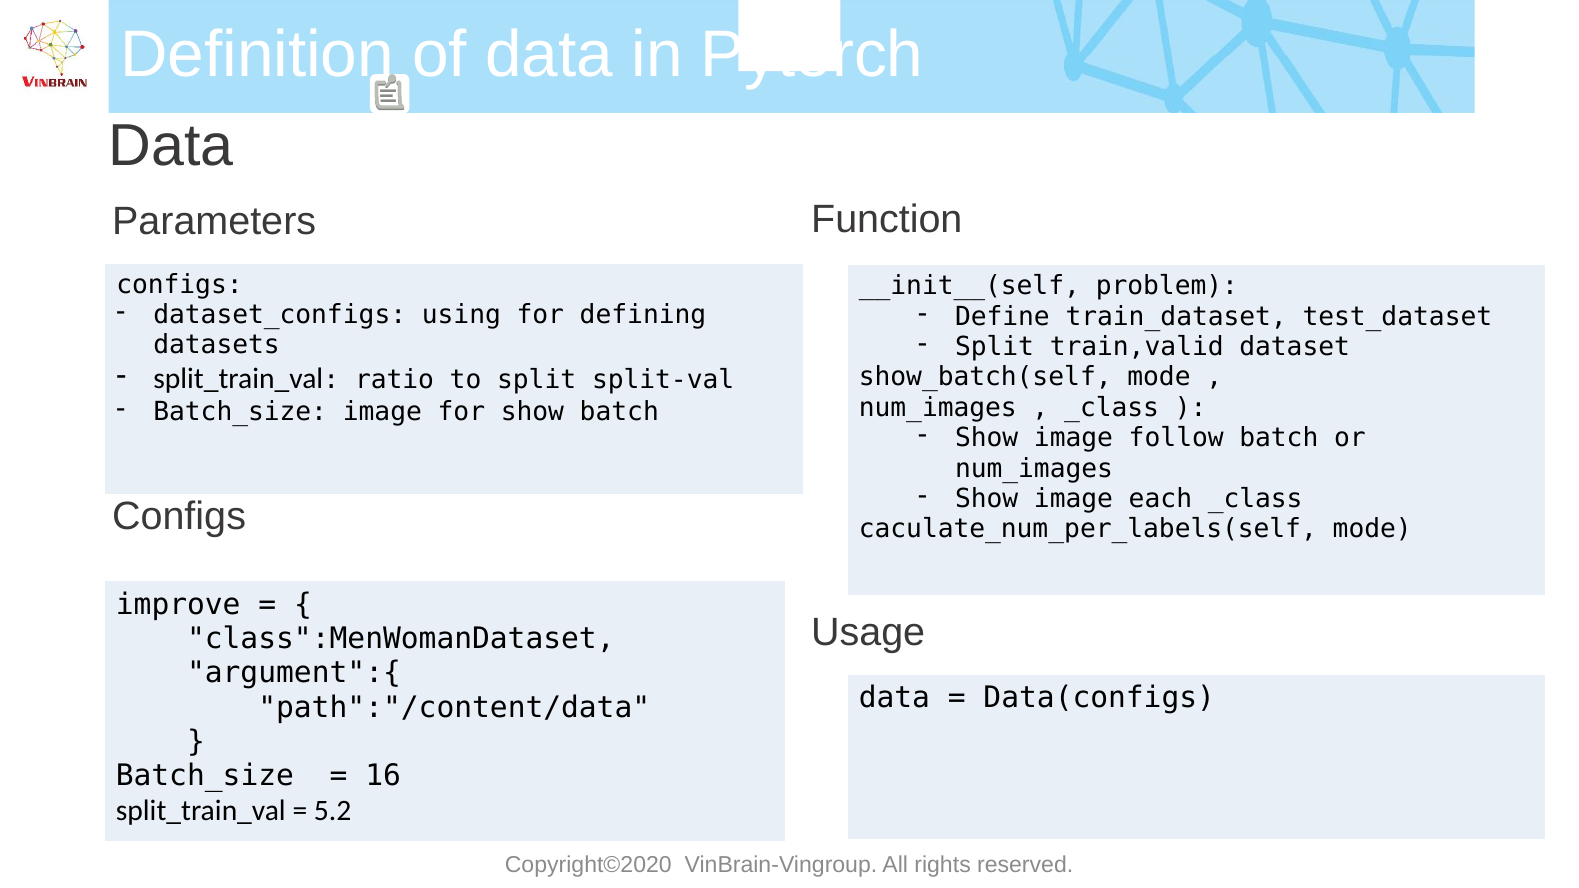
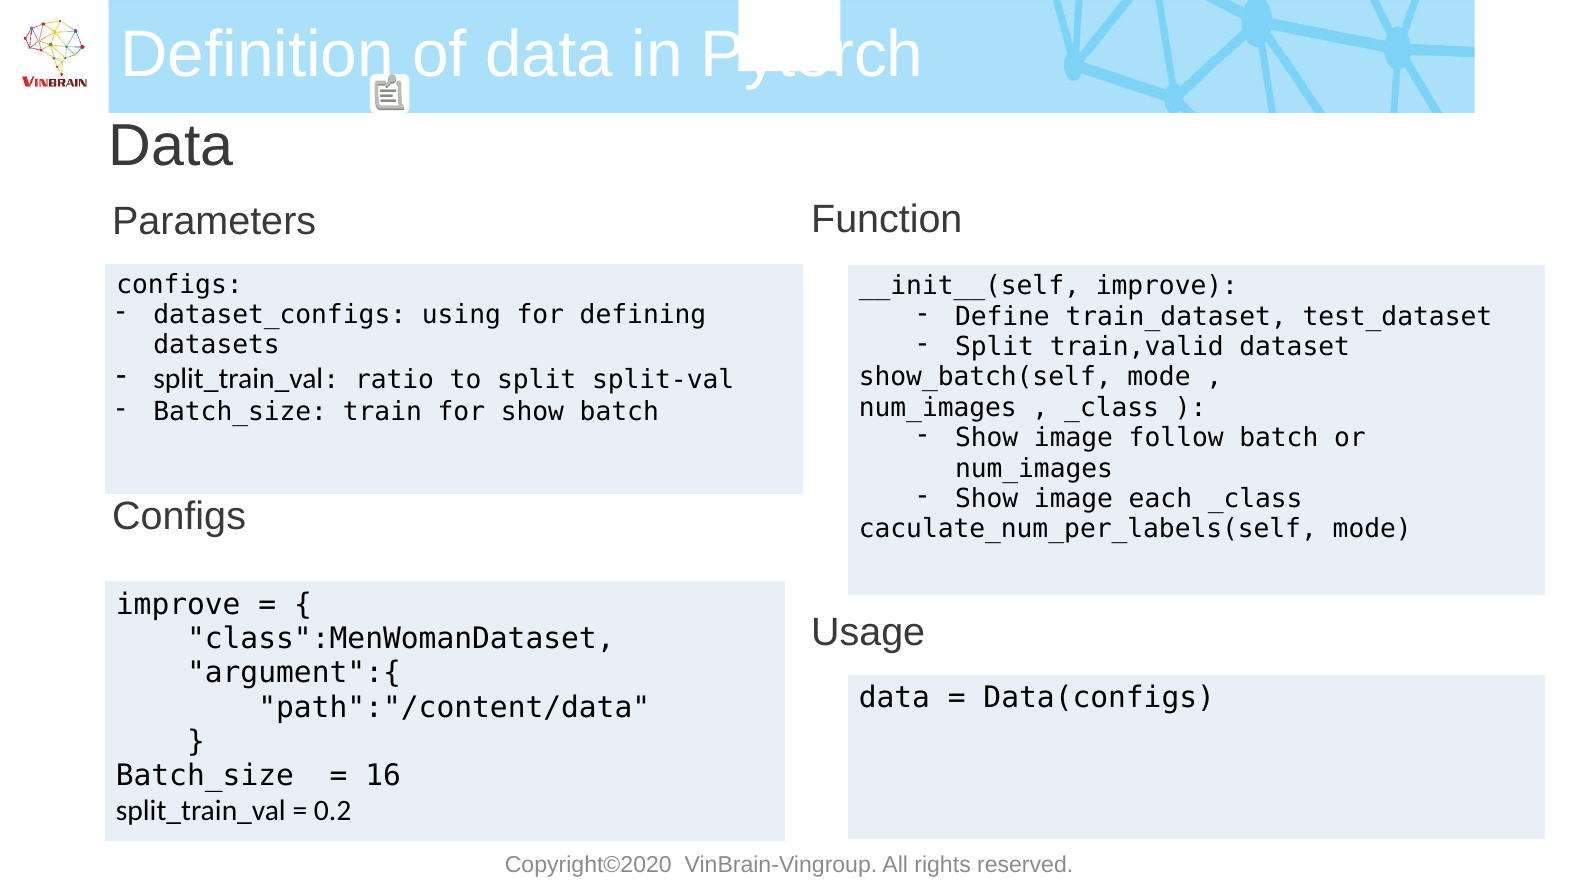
problem: problem -> improve (1167, 286)
image: image -> train (382, 412)
5.2: 5.2 -> 0.2 (333, 811)
